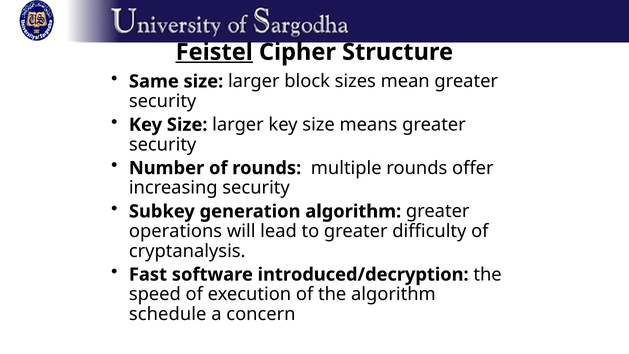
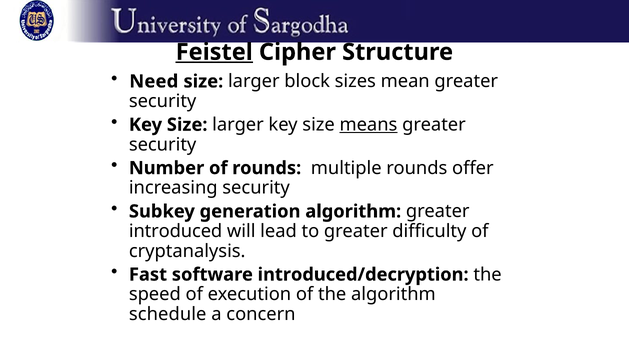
Same: Same -> Need (154, 81)
means underline: none -> present (368, 125)
operations: operations -> introduced (176, 231)
